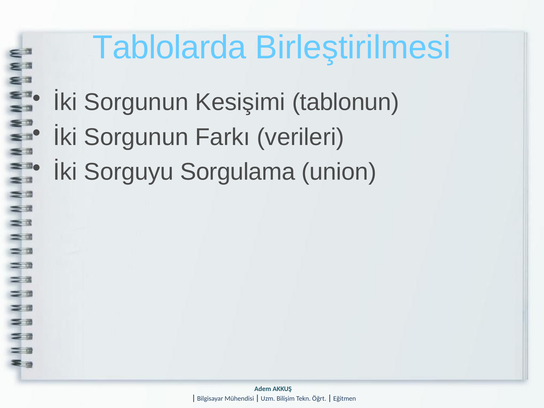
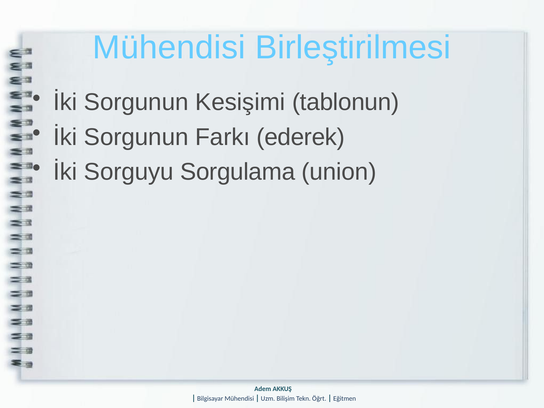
Tablolarda: Tablolarda -> Mühendisi (169, 47)
verileri: verileri -> ederek (301, 137)
